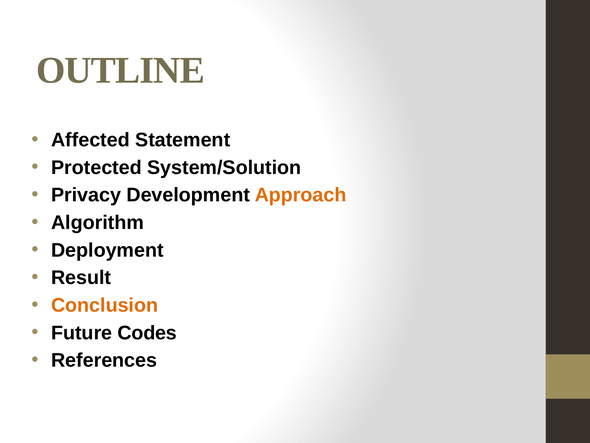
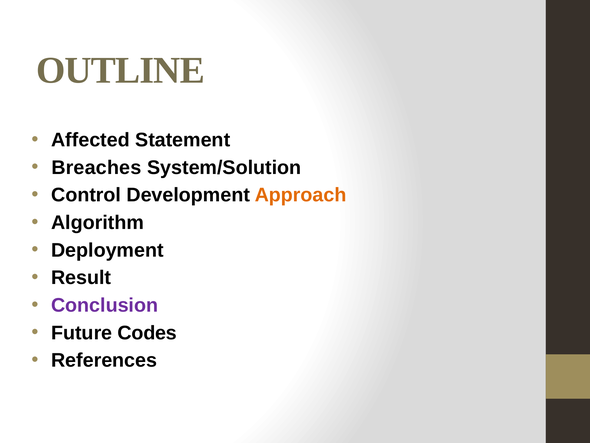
Protected: Protected -> Breaches (96, 167)
Privacy: Privacy -> Control (86, 195)
Conclusion colour: orange -> purple (105, 305)
